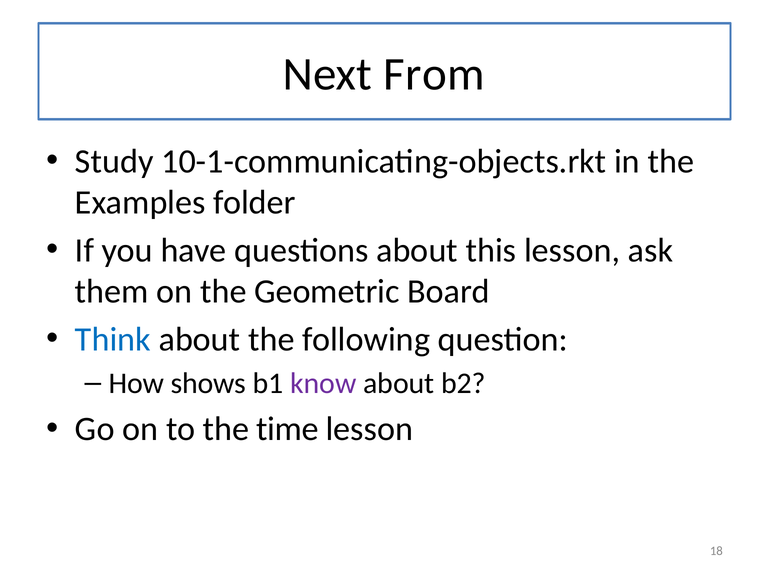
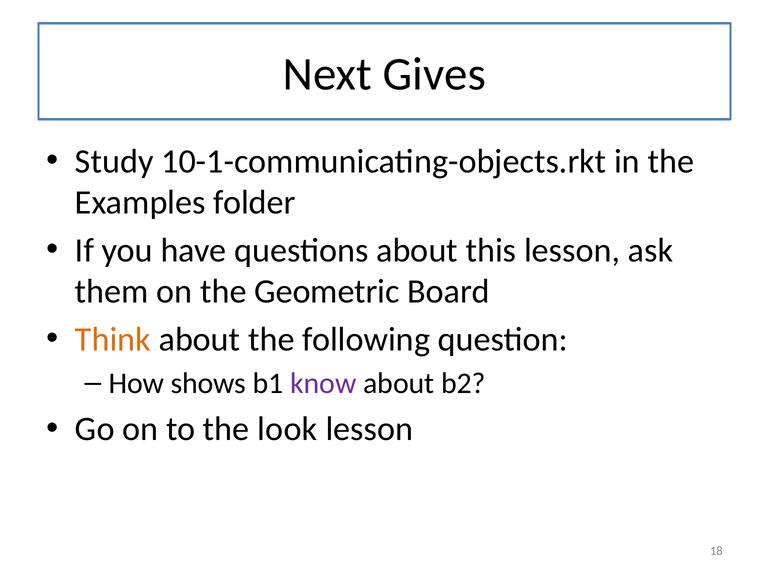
From: From -> Gives (434, 74)
Think colour: blue -> orange (113, 339)
time: time -> look (287, 429)
